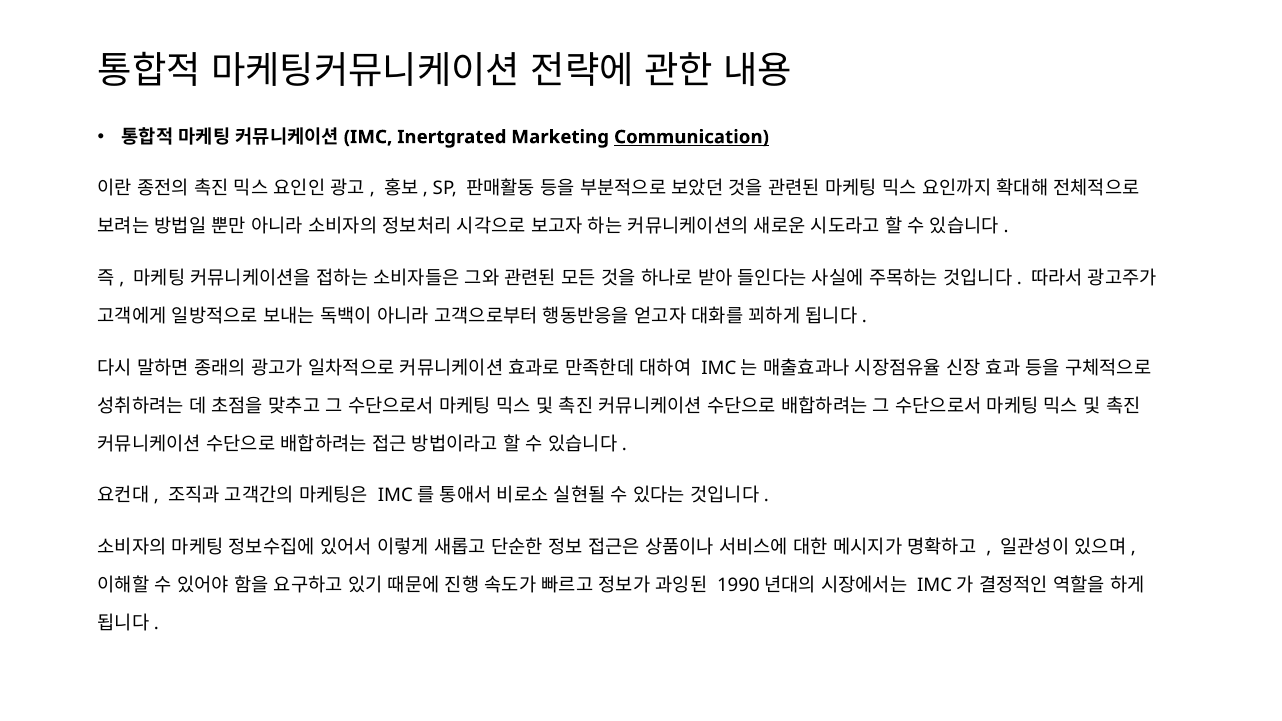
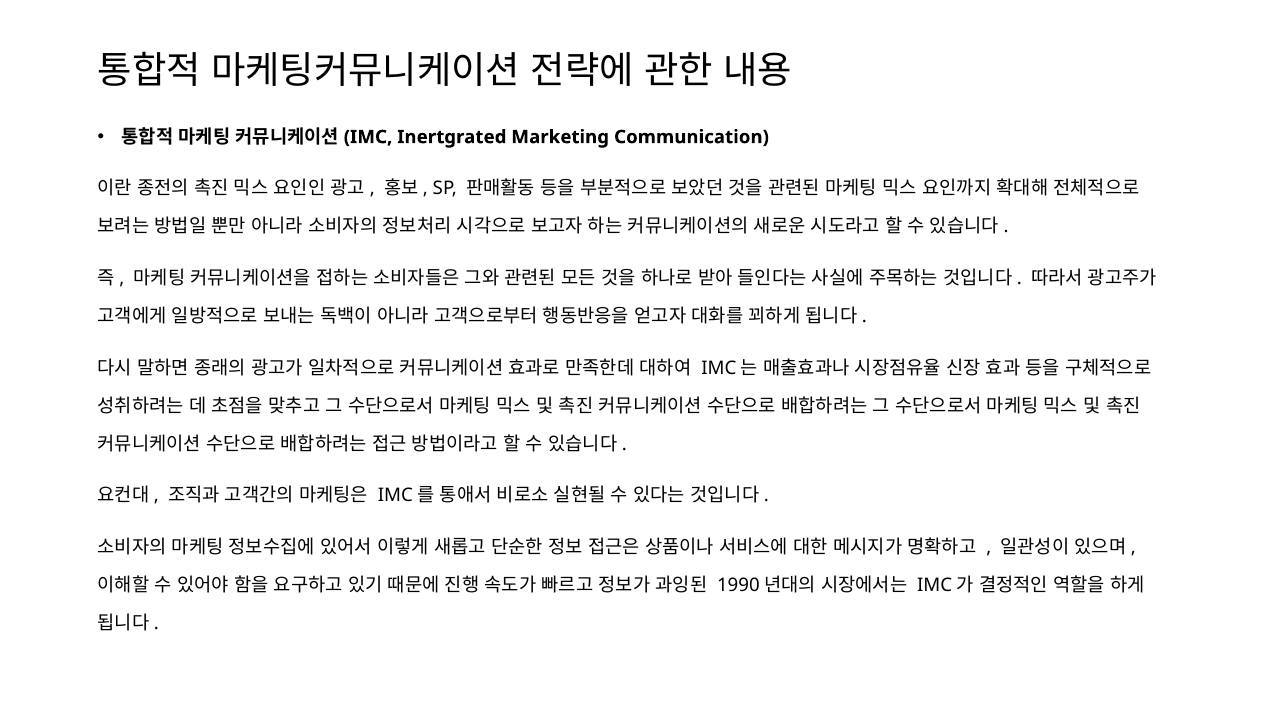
Communication underline: present -> none (692, 137)
